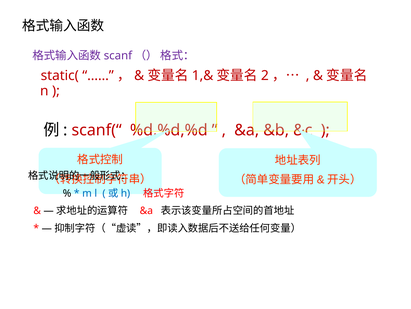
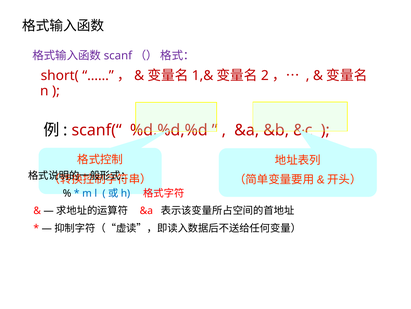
static(: static( -> short( (60, 75)
